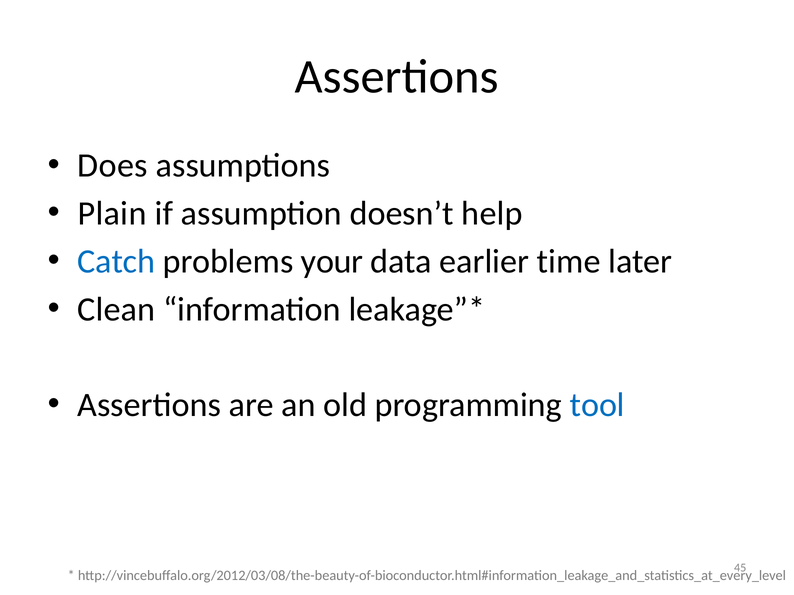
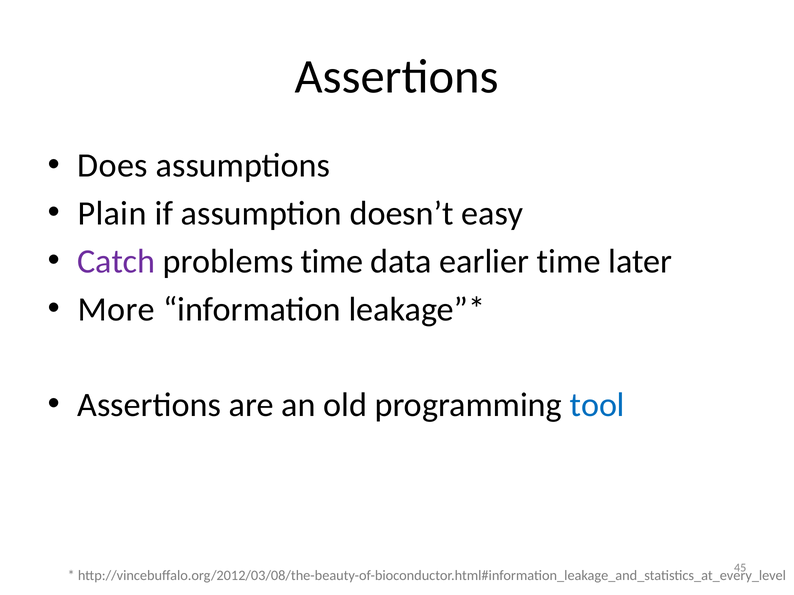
help: help -> easy (492, 214)
Catch colour: blue -> purple (116, 262)
problems your: your -> time (332, 262)
Clean: Clean -> More (116, 310)
